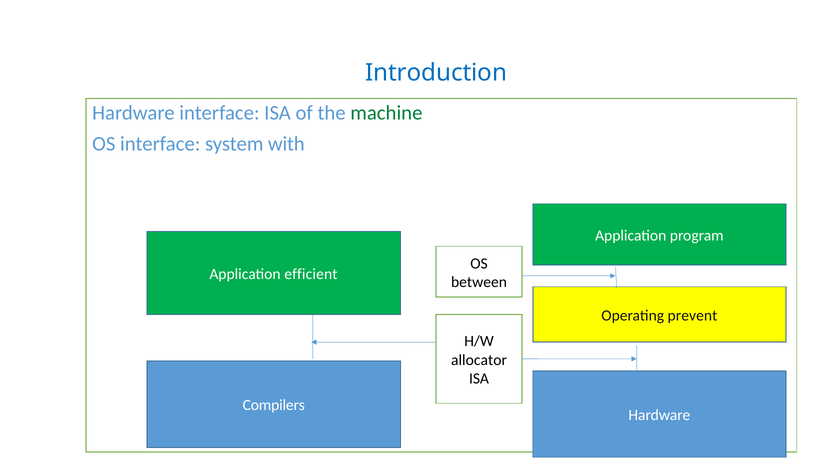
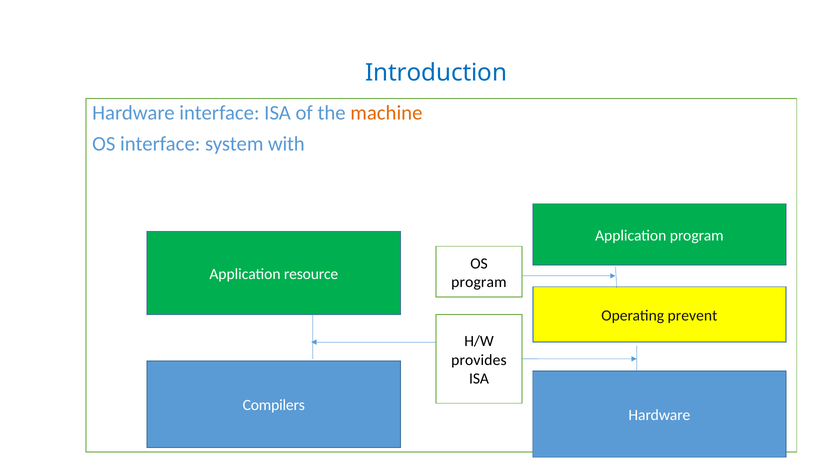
machine colour: green -> orange (386, 113)
efficient: efficient -> resource (311, 274)
between: between -> program (479, 282)
allocator: allocator -> provides (479, 360)
